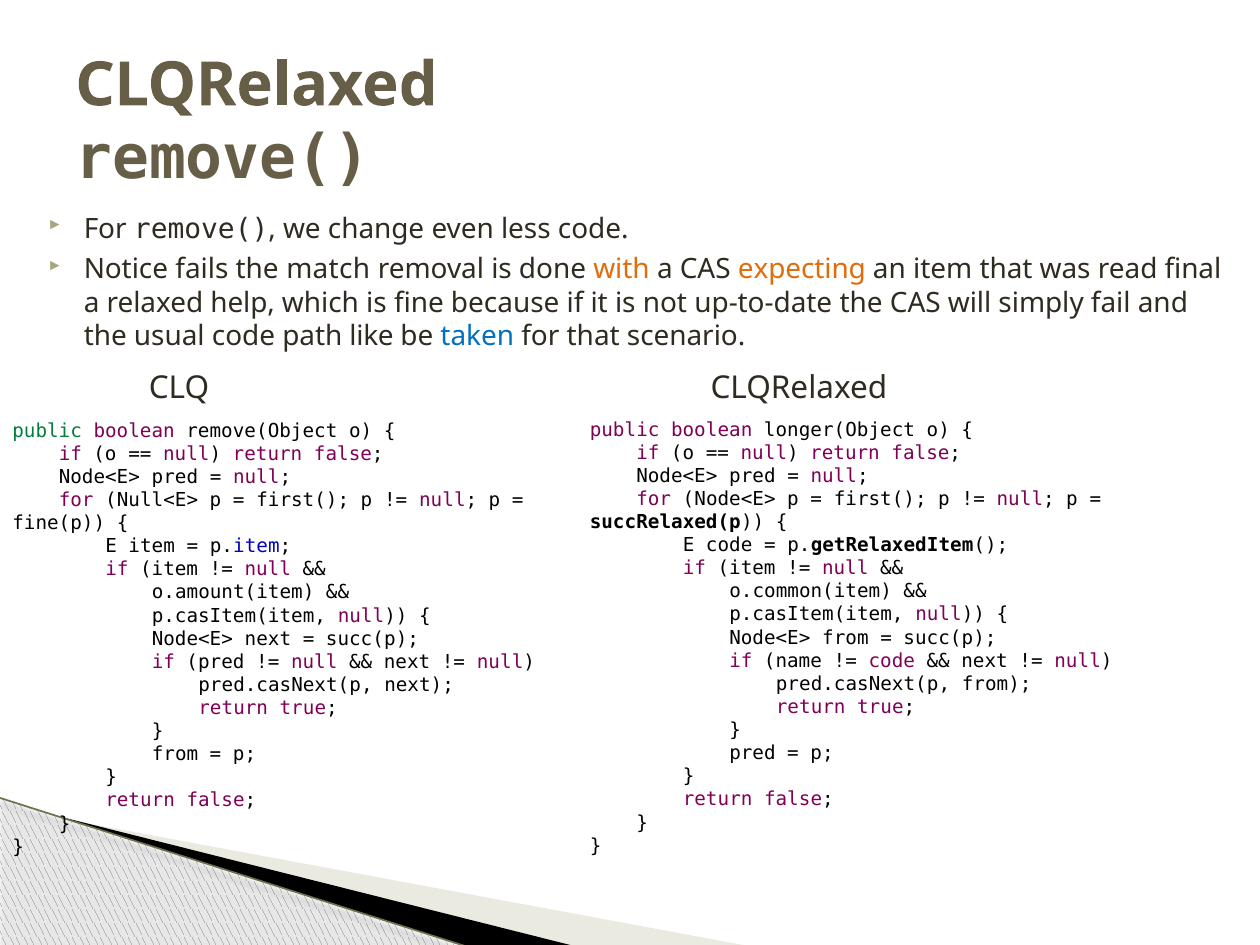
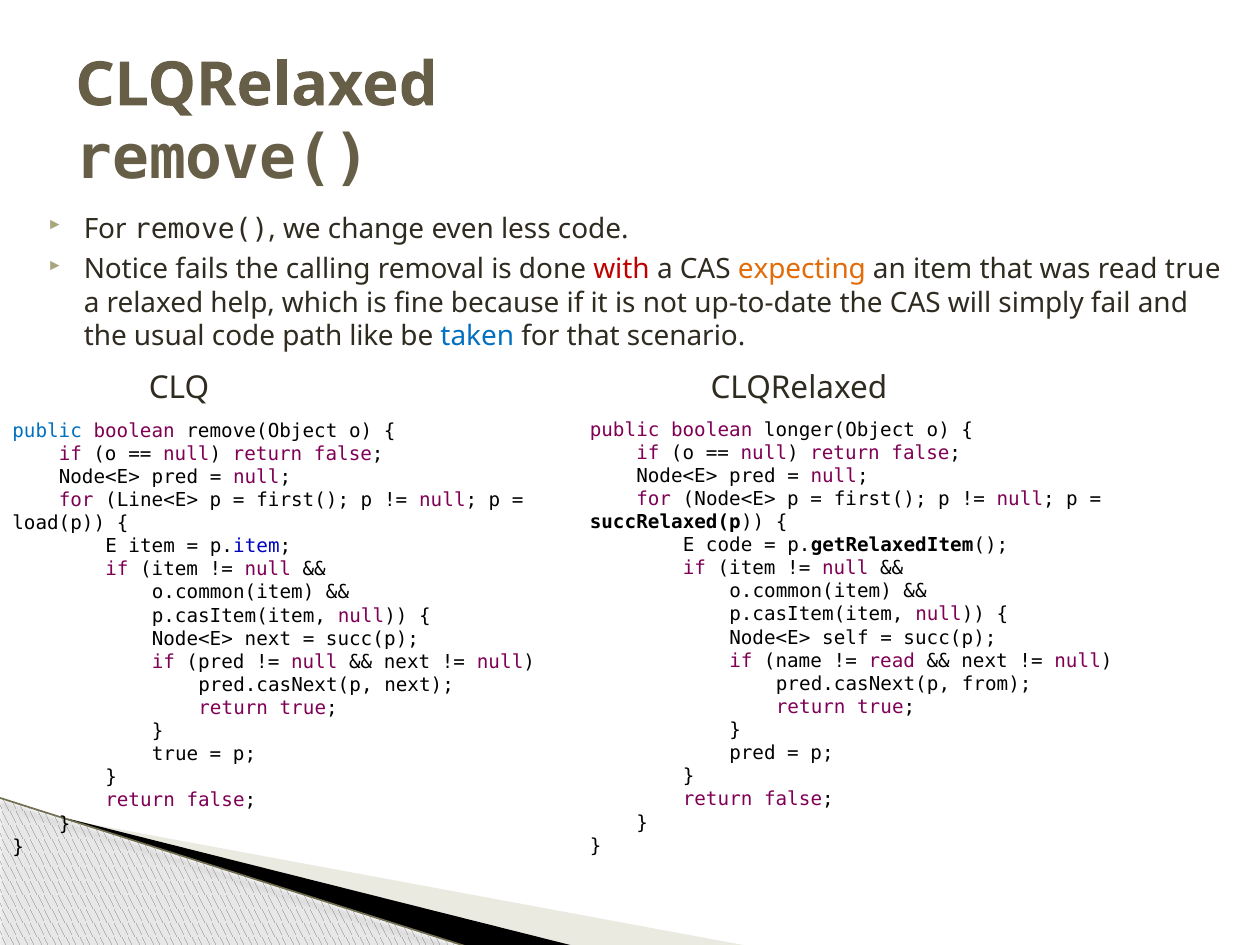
match: match -> calling (328, 270)
with colour: orange -> red (622, 270)
read final: final -> true (1193, 270)
public colour: green -> blue (47, 431)
Null<E>: Null<E> -> Line<E> (152, 500)
fine(p: fine(p -> load(p (59, 523)
o.amount(item: o.amount(item -> o.common(item (233, 593)
Node<E> from: from -> self (845, 638)
code: code -> read (892, 661)
from: from -> true (175, 754)
